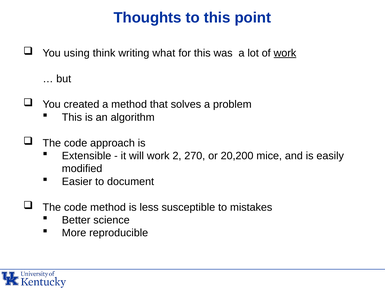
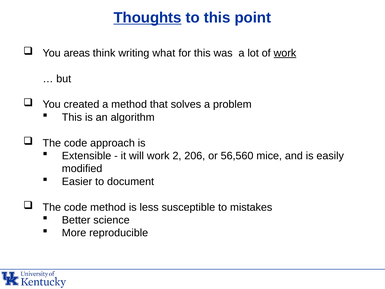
Thoughts underline: none -> present (148, 18)
using: using -> areas (77, 53)
270: 270 -> 206 (195, 156)
20,200: 20,200 -> 56,560 (237, 156)
